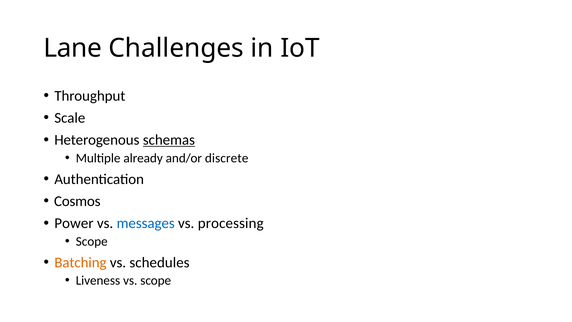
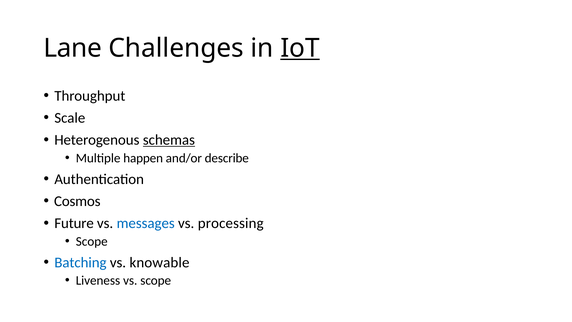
IoT underline: none -> present (300, 48)
already: already -> happen (143, 158)
discrete: discrete -> describe (227, 158)
Power: Power -> Future (74, 223)
Batching colour: orange -> blue (80, 262)
schedules: schedules -> knowable (159, 262)
